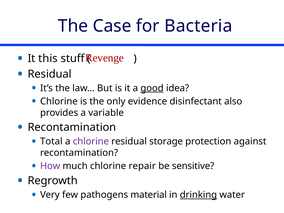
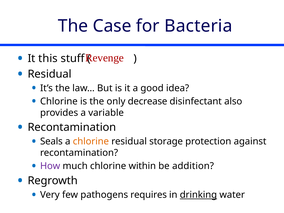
good underline: present -> none (152, 88)
evidence: evidence -> decrease (148, 101)
Total: Total -> Seals (51, 141)
chlorine colour: purple -> orange (91, 141)
repair: repair -> within (142, 166)
sensitive: sensitive -> addition (193, 166)
material: material -> requires (149, 195)
